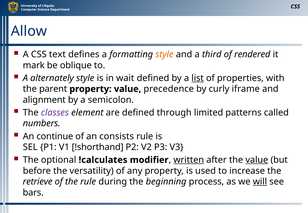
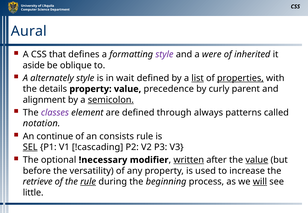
Allow: Allow -> Aural (29, 31)
text: text -> that (58, 55)
style colour: orange -> purple (164, 55)
third: third -> were (212, 55)
rendered: rendered -> inherited (252, 55)
mark: mark -> aside (34, 65)
properties underline: none -> present (240, 78)
parent: parent -> details (53, 89)
iframe: iframe -> parent (246, 89)
semicolon underline: none -> present (111, 100)
limited: limited -> always (208, 113)
numbers: numbers -> notation (42, 124)
SEL underline: none -> present (30, 147)
!shorthand: !shorthand -> !cascading (98, 147)
!calculates: !calculates -> !necessary (103, 160)
rule underline: none -> present (88, 182)
bars: bars -> little (33, 193)
